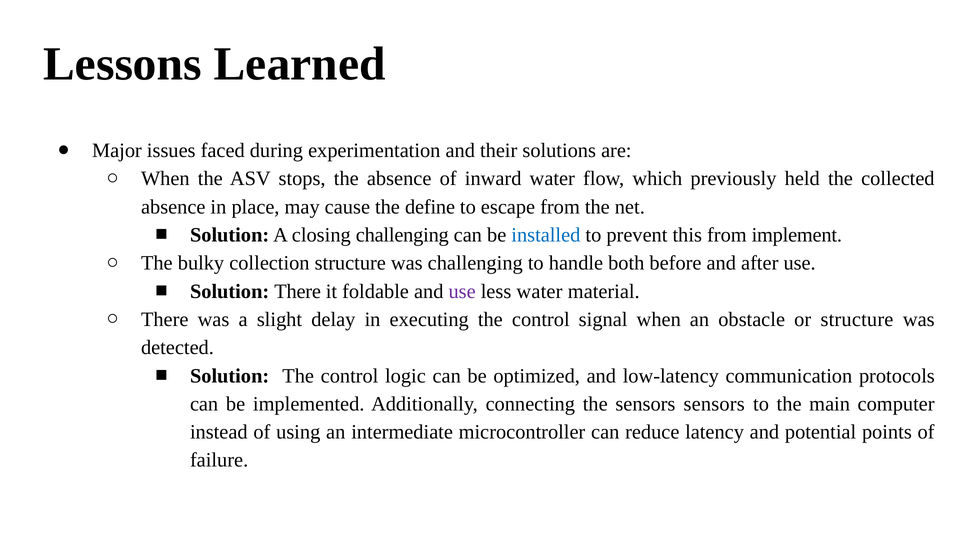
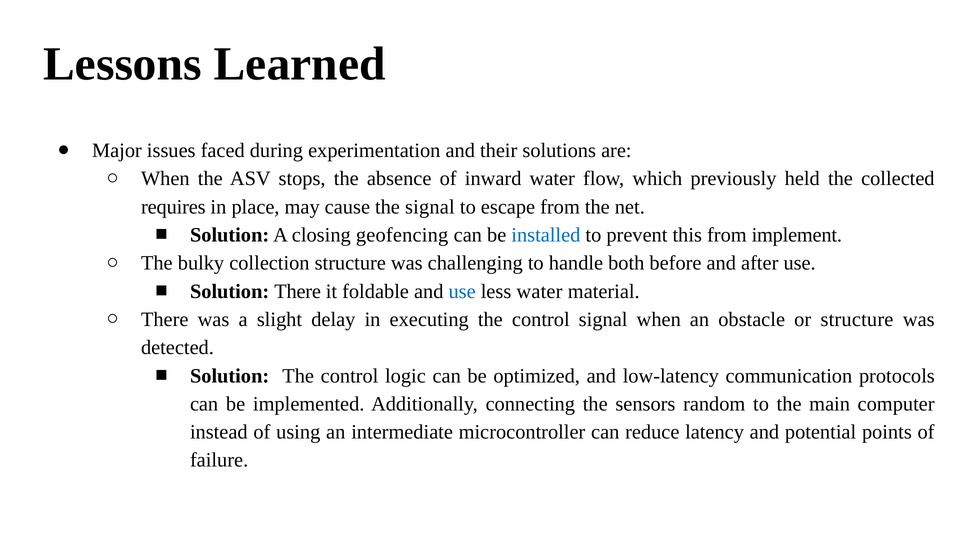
absence: absence -> requires (173, 207)
the define: define -> signal (430, 207)
closing challenging: challenging -> geofencing (402, 235)
use colour: purple -> blue (462, 291)
sensors sensors: sensors -> random (714, 404)
